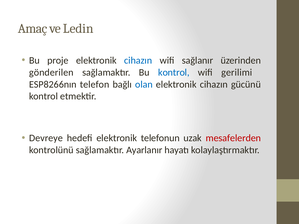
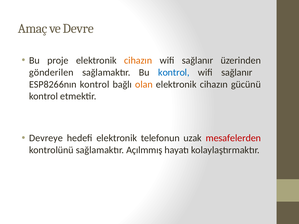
Ledin: Ledin -> Devre (78, 29)
cihazın colour: blue -> orange (138, 61)
gerilimi: gerilimi -> sağlanır (237, 72)
ESP8266nın telefon: telefon -> kontrol (95, 84)
olan colour: blue -> orange (144, 84)
Ayarlanır: Ayarlanır -> Açılmmış (144, 150)
